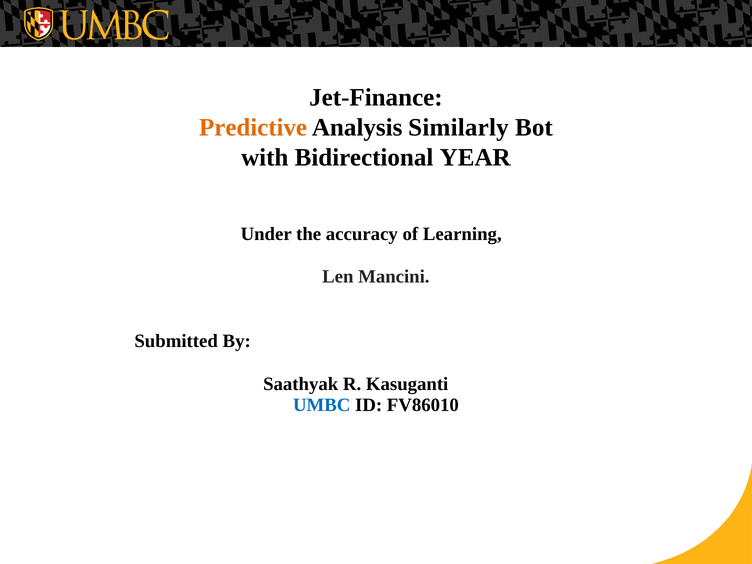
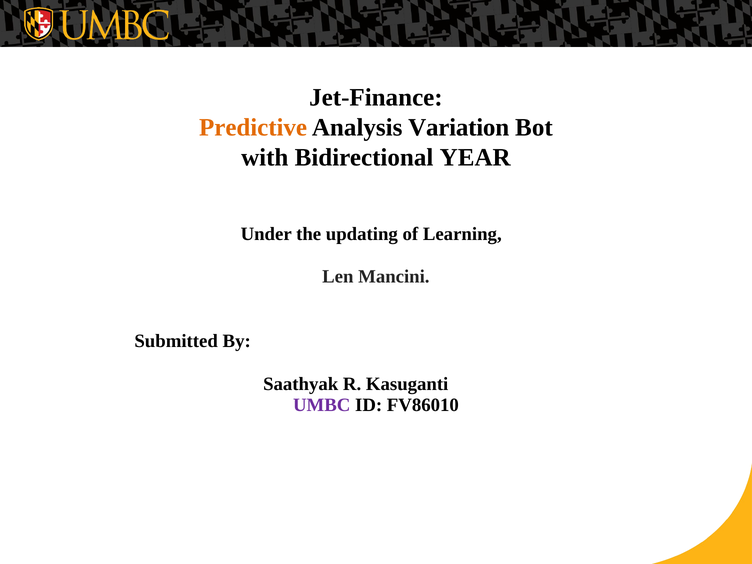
Similarly: Similarly -> Variation (459, 128)
accuracy: accuracy -> updating (362, 234)
UMBC colour: blue -> purple (322, 405)
